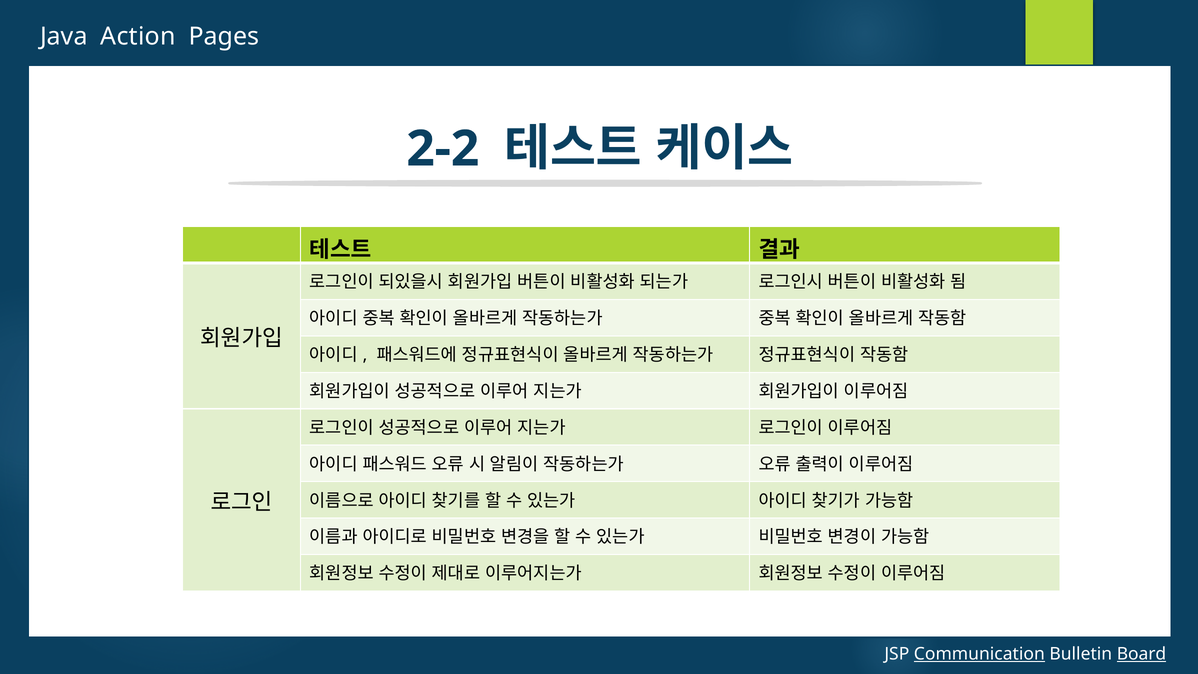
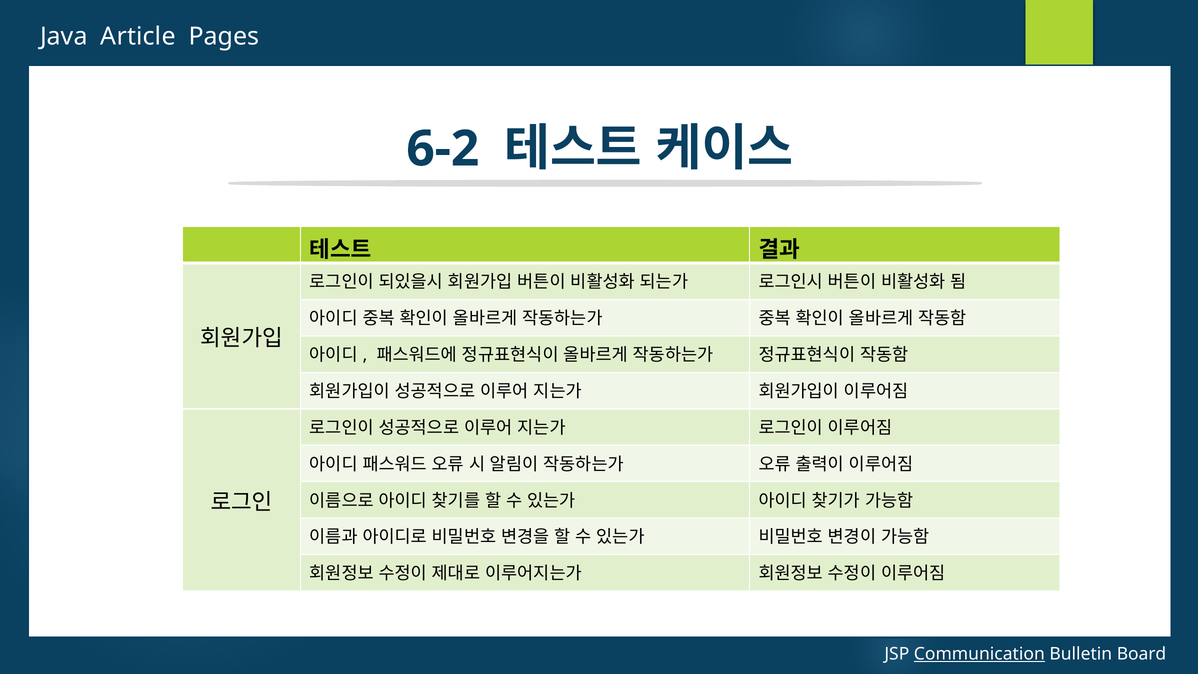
Action: Action -> Article (138, 36)
2-2: 2-2 -> 6-2 (443, 149)
Board underline: present -> none (1141, 654)
